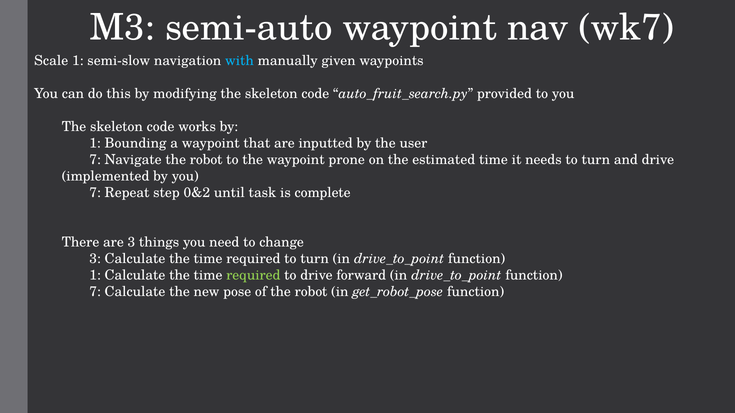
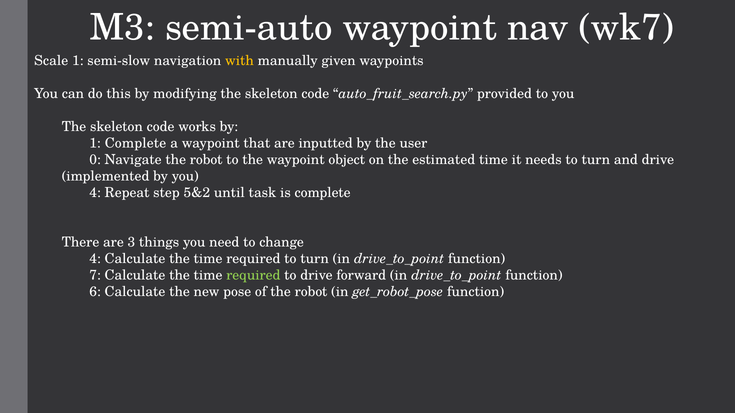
with colour: light blue -> yellow (239, 61)
1 Bounding: Bounding -> Complete (136, 143)
7: 7 -> 0 (95, 160)
prone: prone -> object (347, 160)
7: 7 -> 4 (95, 193)
0&2: 0&2 -> 5&2 (197, 193)
3: 3 -> 4 (95, 259)
1: 1 -> 7 (95, 276)
7: 7 -> 6 (95, 292)
